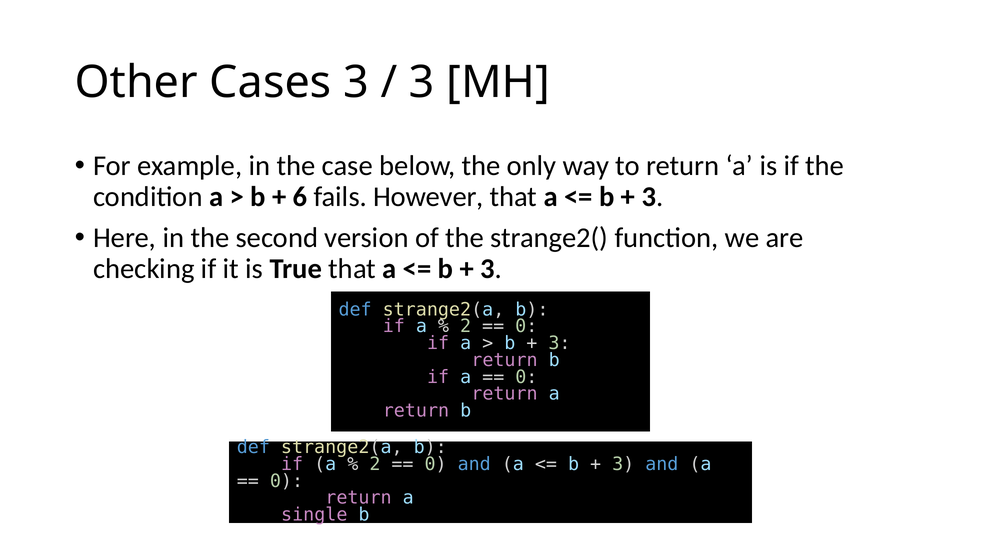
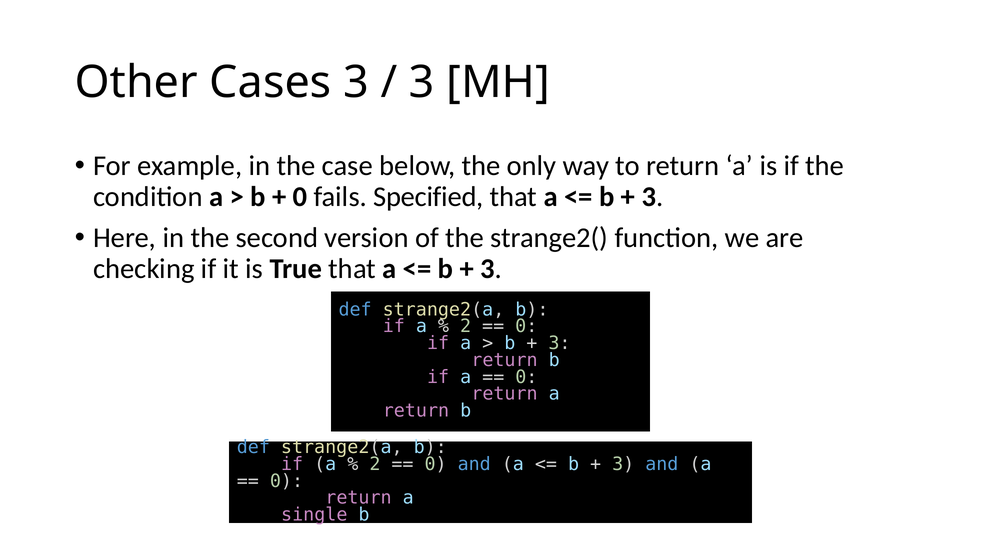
6: 6 -> 0 (300, 197)
However: However -> Specified (428, 197)
